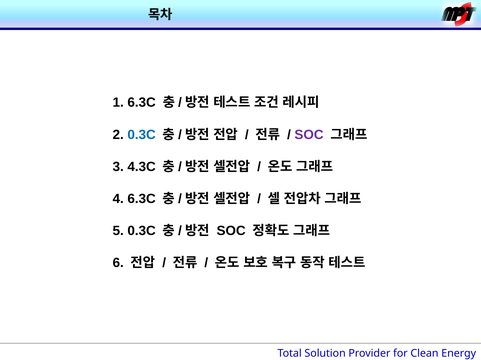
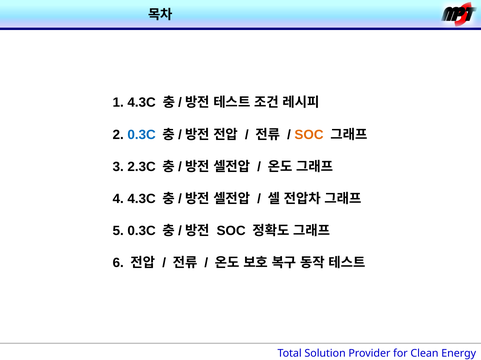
1 6.3C: 6.3C -> 4.3C (142, 103)
SOC colour: purple -> orange (309, 135)
4.3C: 4.3C -> 2.3C (142, 167)
4 6.3C: 6.3C -> 4.3C (142, 199)
